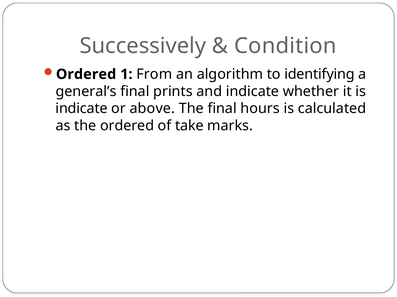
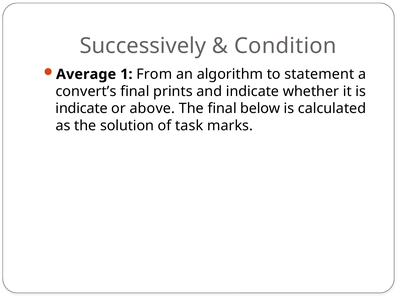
Ordered: Ordered -> Average (86, 74)
identifying: identifying -> statement (319, 74)
general’s: general’s -> convert’s (86, 92)
hours: hours -> below (260, 109)
the ordered: ordered -> solution (127, 126)
take: take -> task (189, 126)
